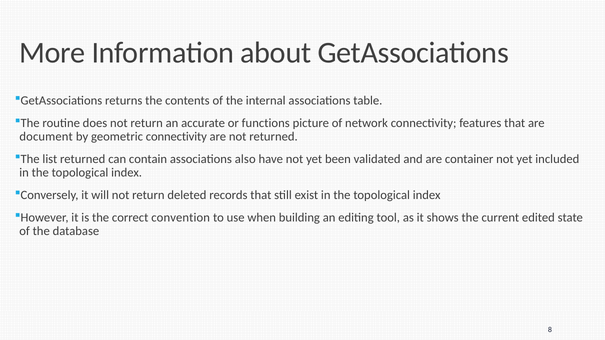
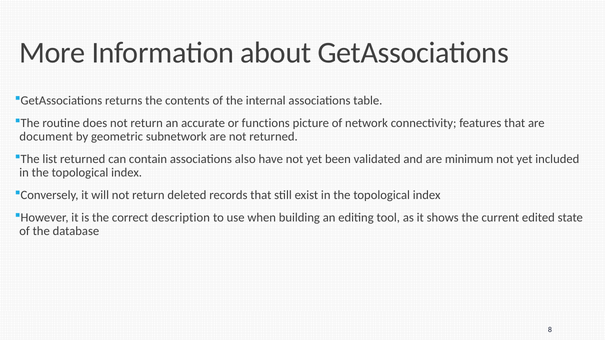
geometric connectivity: connectivity -> subnetwork (176, 137)
container: container -> minimum (469, 159)
convention: convention -> description (181, 218)
